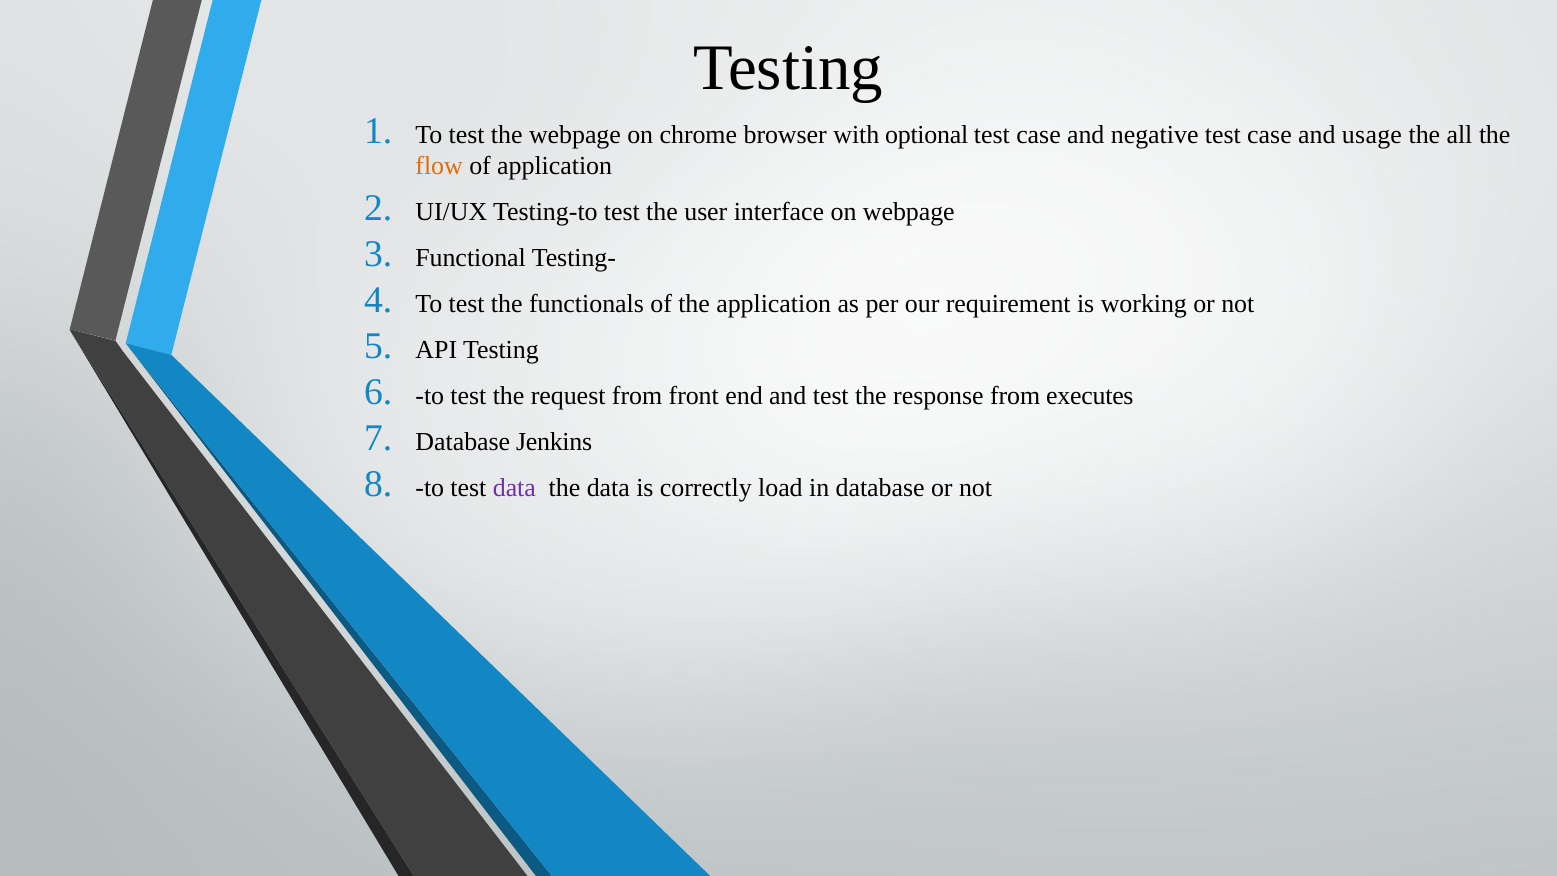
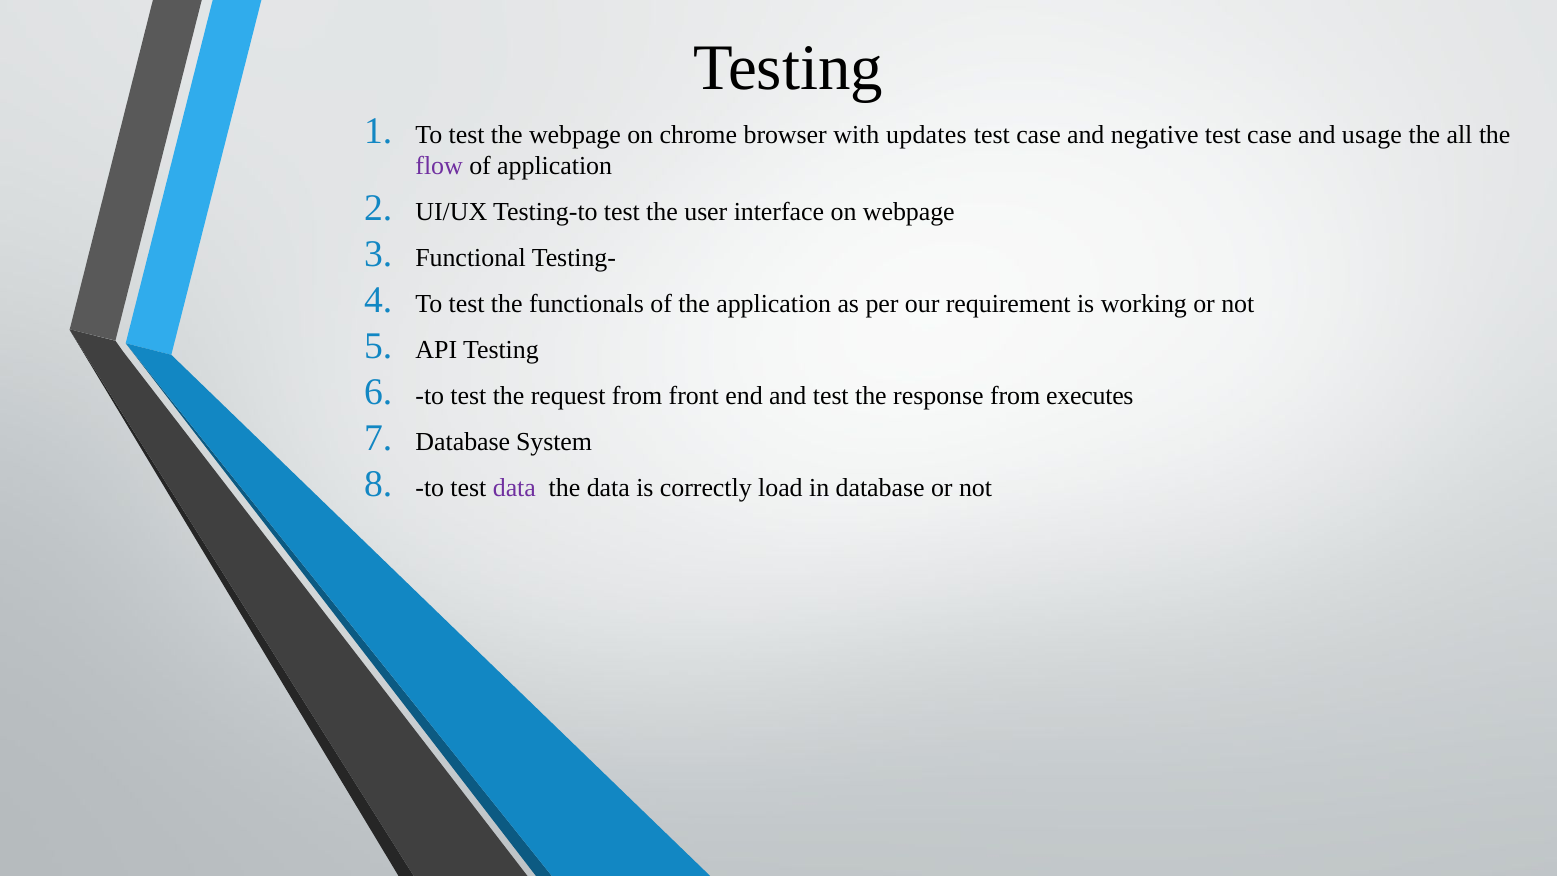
optional: optional -> updates (926, 135)
flow colour: orange -> purple (439, 166)
Jenkins: Jenkins -> System (554, 442)
